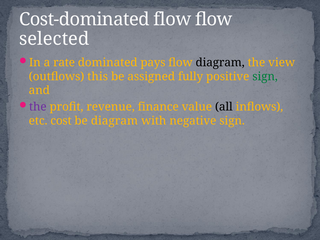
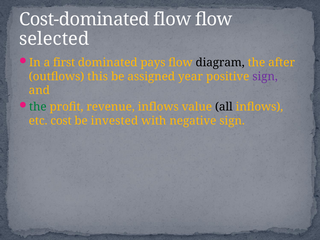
rate: rate -> first (64, 63)
view: view -> after (282, 63)
fully: fully -> year (190, 77)
sign colour: green -> purple (265, 77)
the colour: purple -> green (38, 107)
revenue finance: finance -> inflows (158, 107)
be diagram: diagram -> invested (114, 121)
